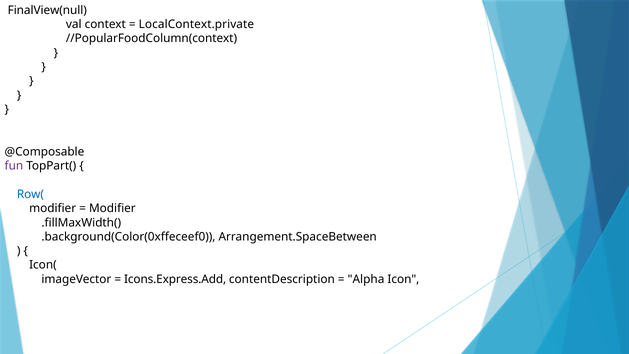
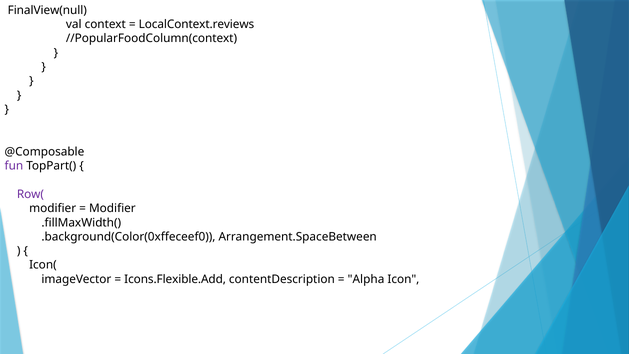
LocalContext.private: LocalContext.private -> LocalContext.reviews (196, 24)
Row( colour: blue -> purple (30, 194)
Icons.Express.Add: Icons.Express.Add -> Icons.Flexible.Add (175, 279)
